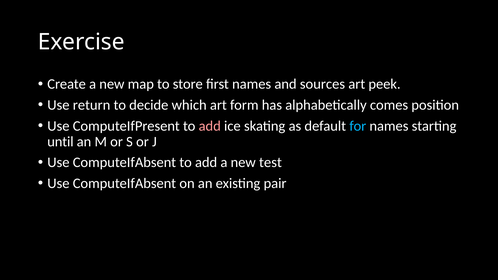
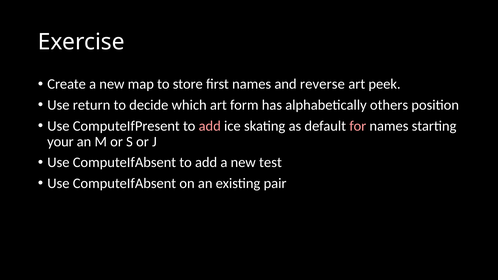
sources: sources -> reverse (322, 84)
comes: comes -> others (389, 105)
for colour: light blue -> pink (358, 126)
until: until -> your (60, 142)
